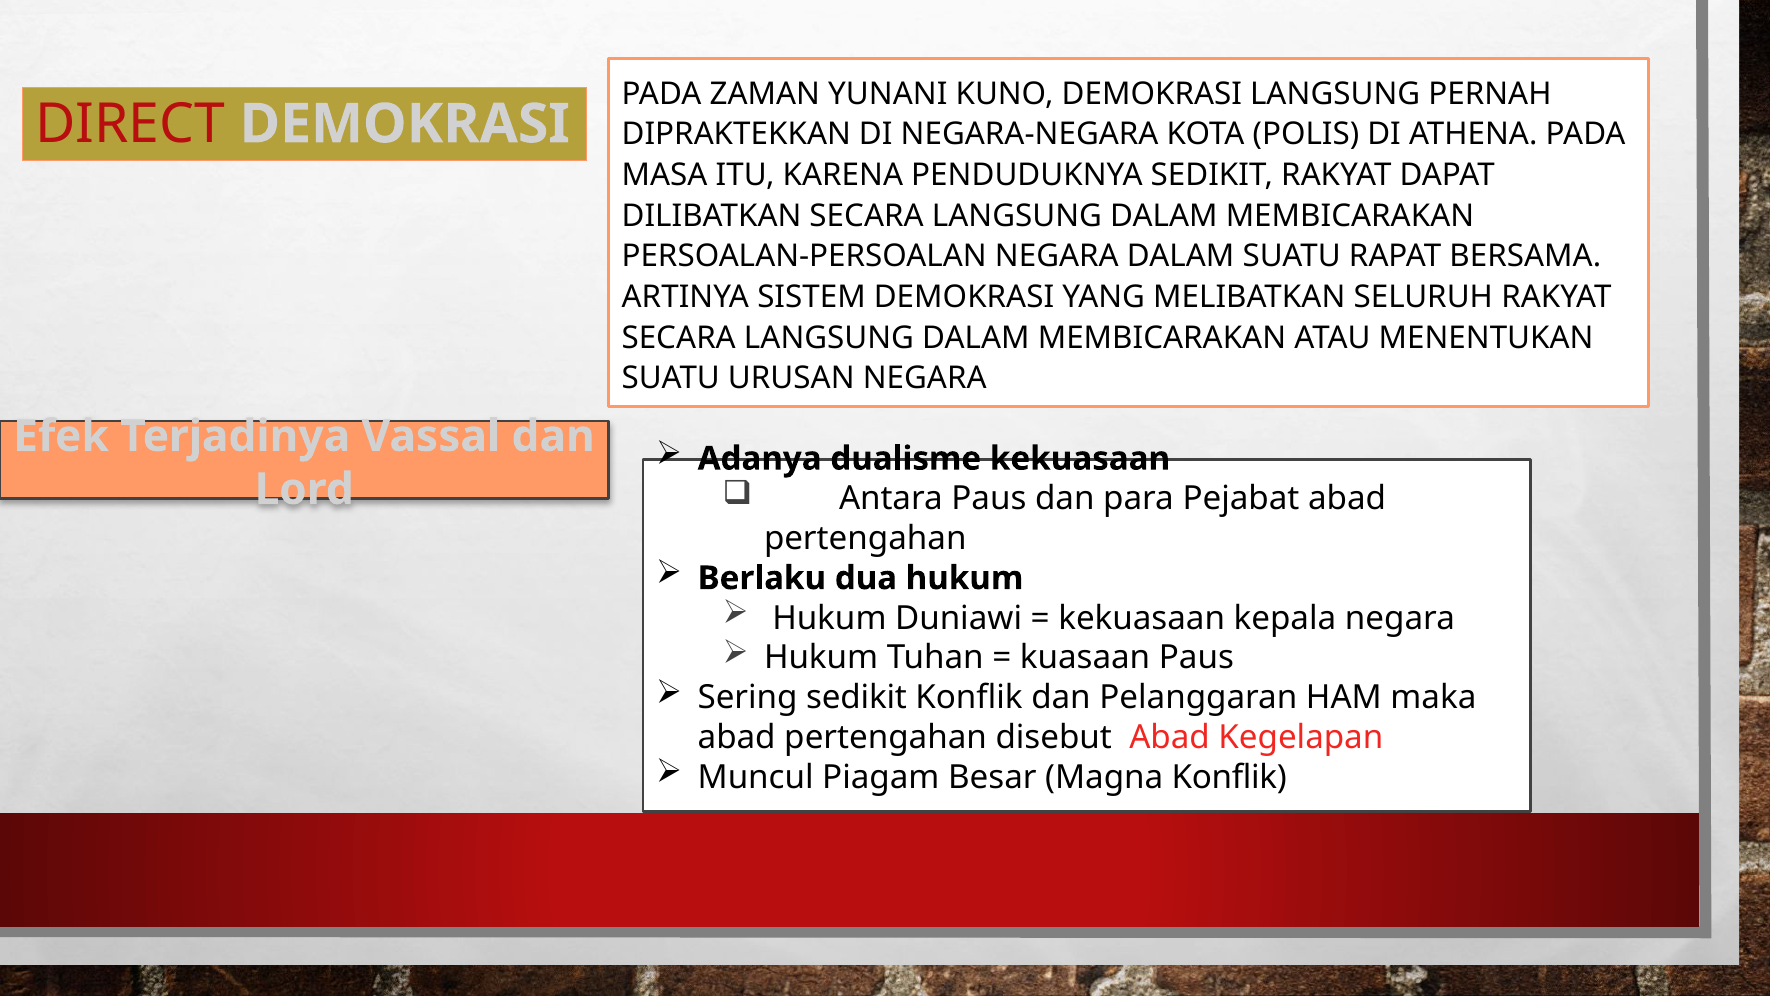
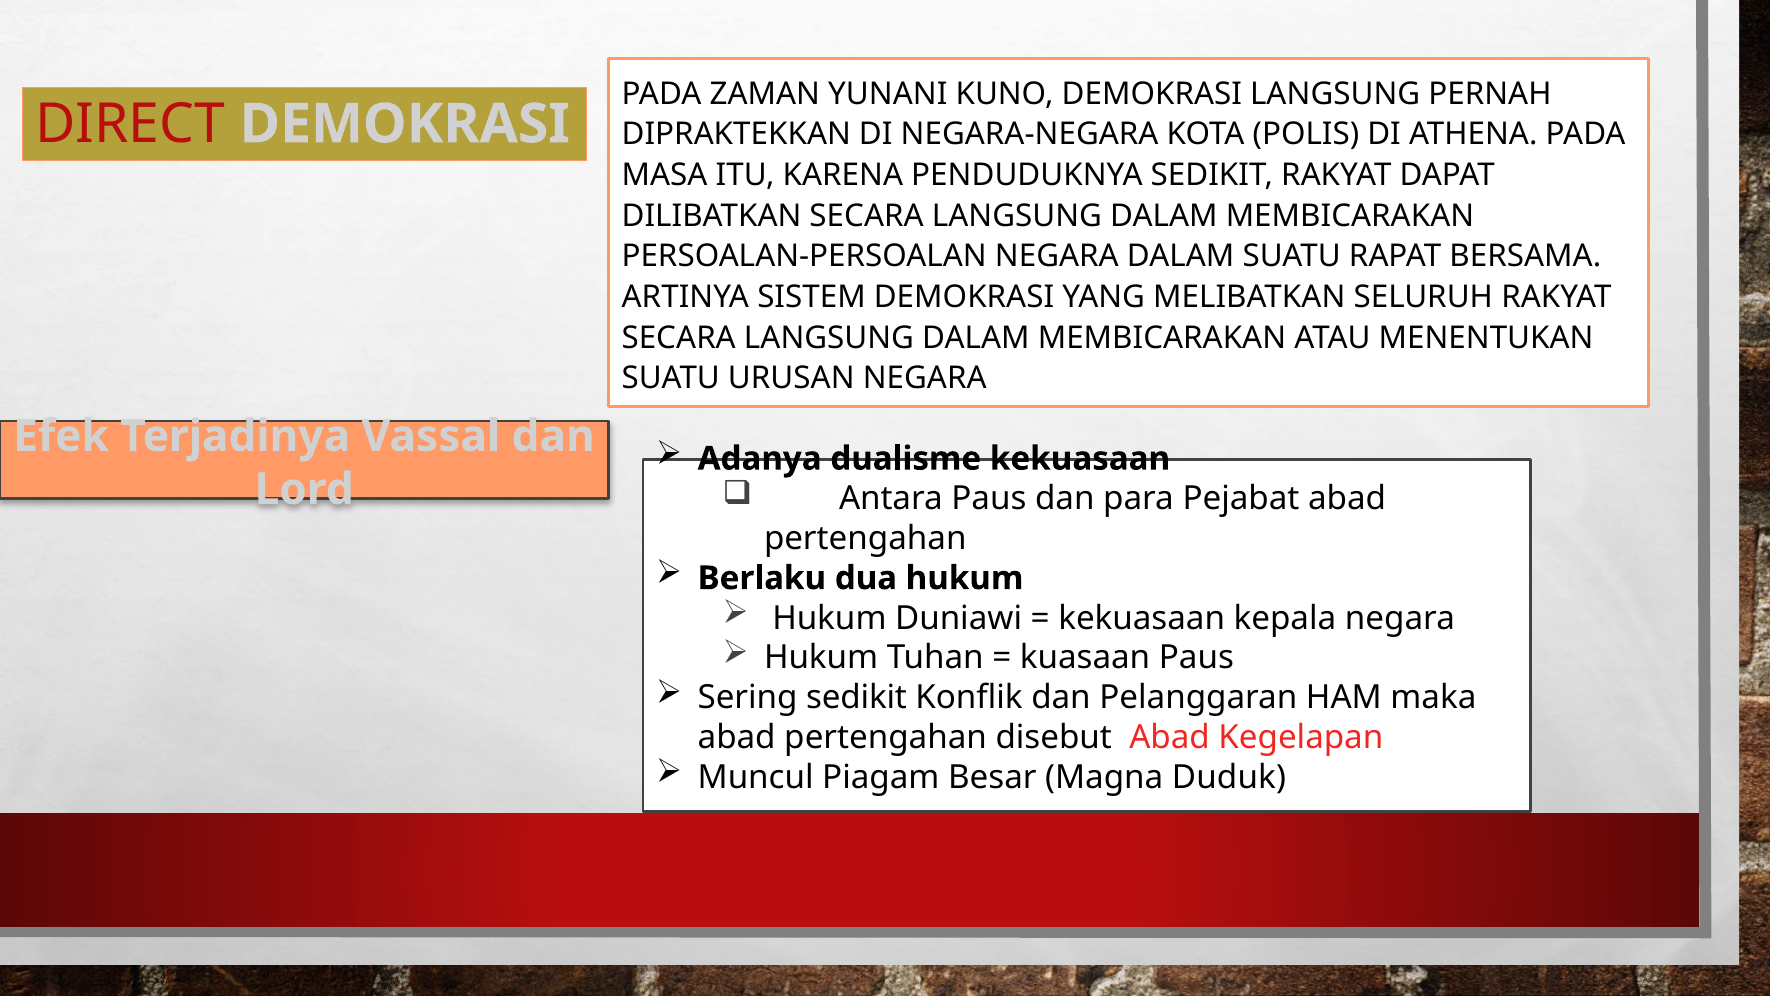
Magna Konflik: Konflik -> Duduk (1229, 777)
